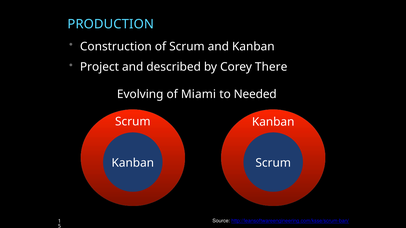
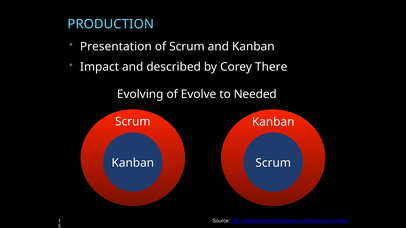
Construction: Construction -> Presentation (116, 47)
Project: Project -> Impact (99, 67)
Miami: Miami -> Evolve (199, 94)
